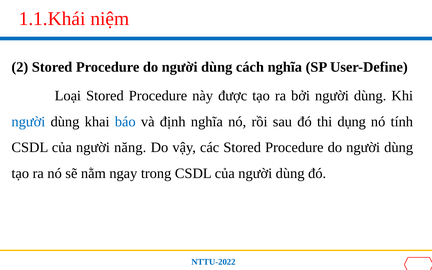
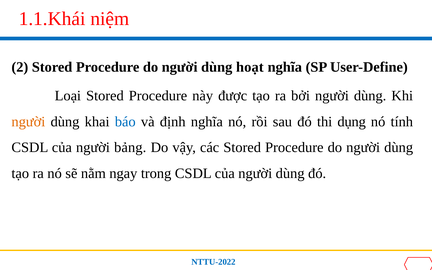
cách: cách -> hoạt (250, 67)
người colour: blue -> orange (28, 122)
năng: năng -> bảng (130, 148)
